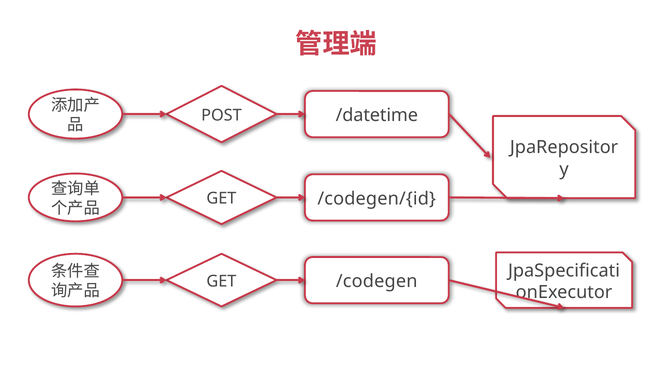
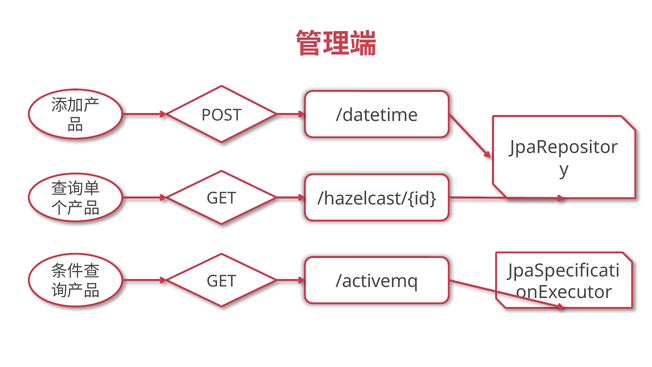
/codegen/{id: /codegen/{id -> /hazelcast/{id (377, 199)
/codegen: /codegen -> /activemq (377, 281)
